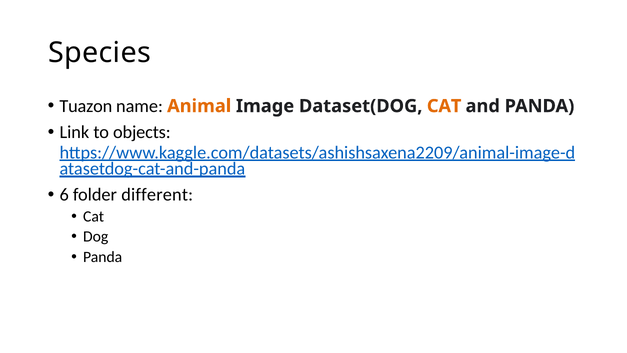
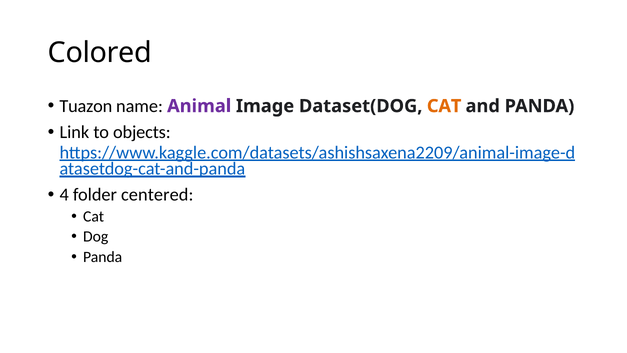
Species: Species -> Colored (100, 53)
Animal colour: orange -> purple (199, 106)
6: 6 -> 4 (64, 195)
different: different -> centered (157, 195)
